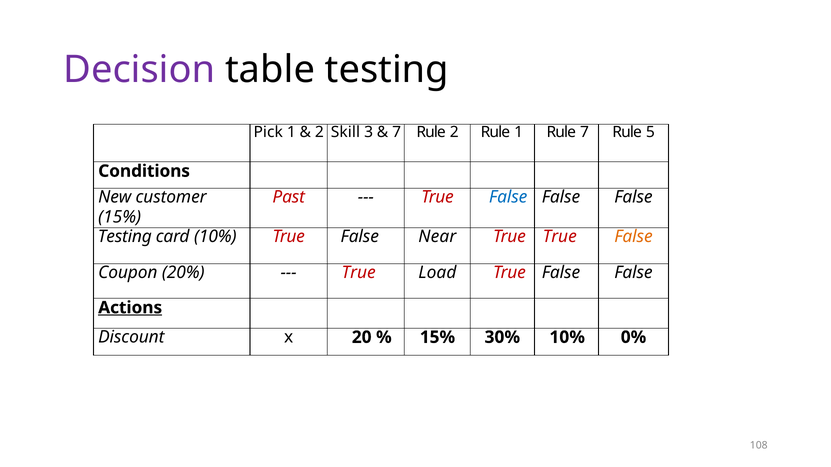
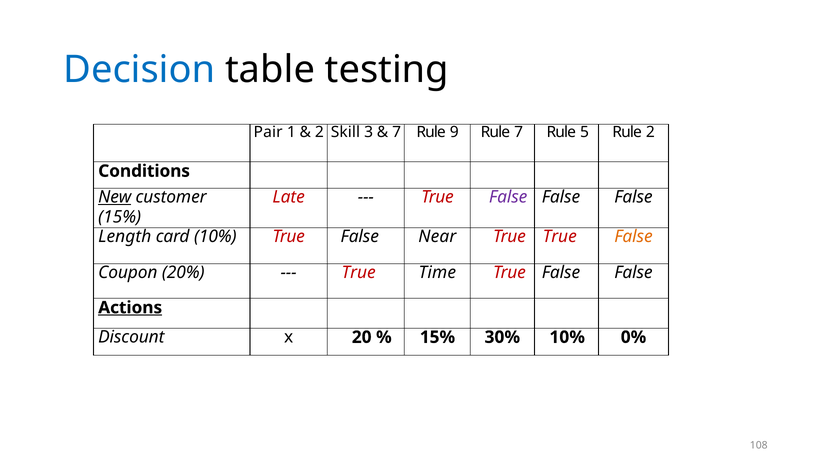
Decision colour: purple -> blue (139, 70)
Pick: Pick -> Pair (268, 132)
Rule 2: 2 -> 9 (454, 132)
Rule 1: 1 -> 7 (519, 132)
Rule 7: 7 -> 5 (585, 132)
Rule 5: 5 -> 2 (650, 132)
New underline: none -> present (115, 197)
Past: Past -> Late (289, 197)
False colour: blue -> purple (508, 197)
Testing: Testing -> Length (125, 237)
Load: Load -> Time (437, 273)
